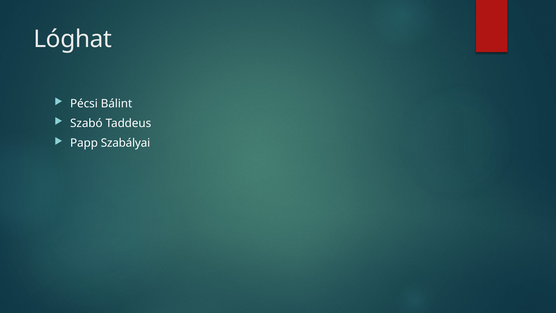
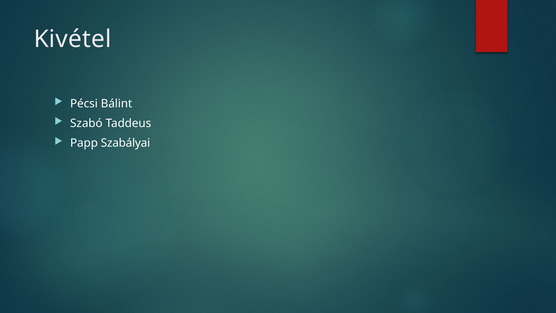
Lóghat: Lóghat -> Kivétel (73, 39)
